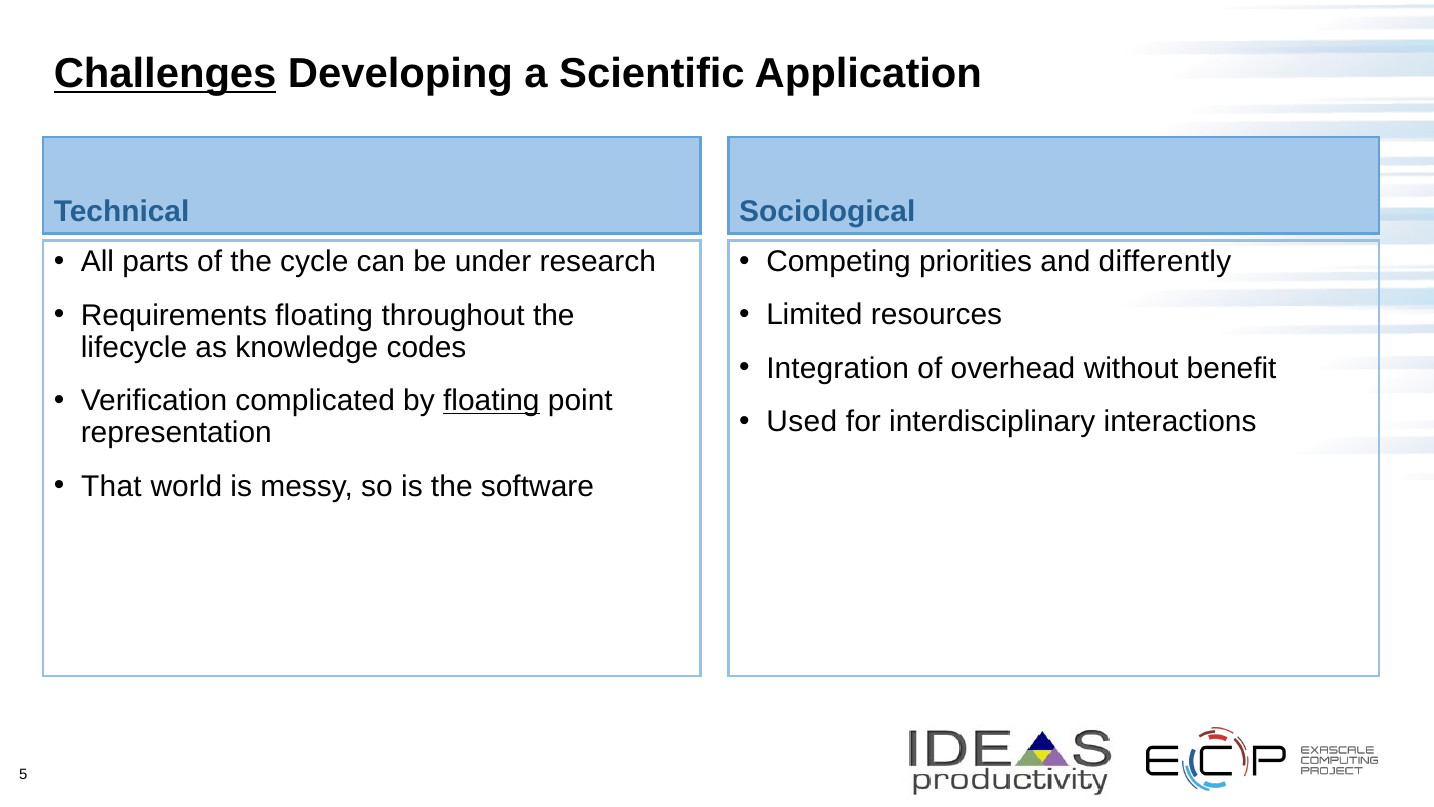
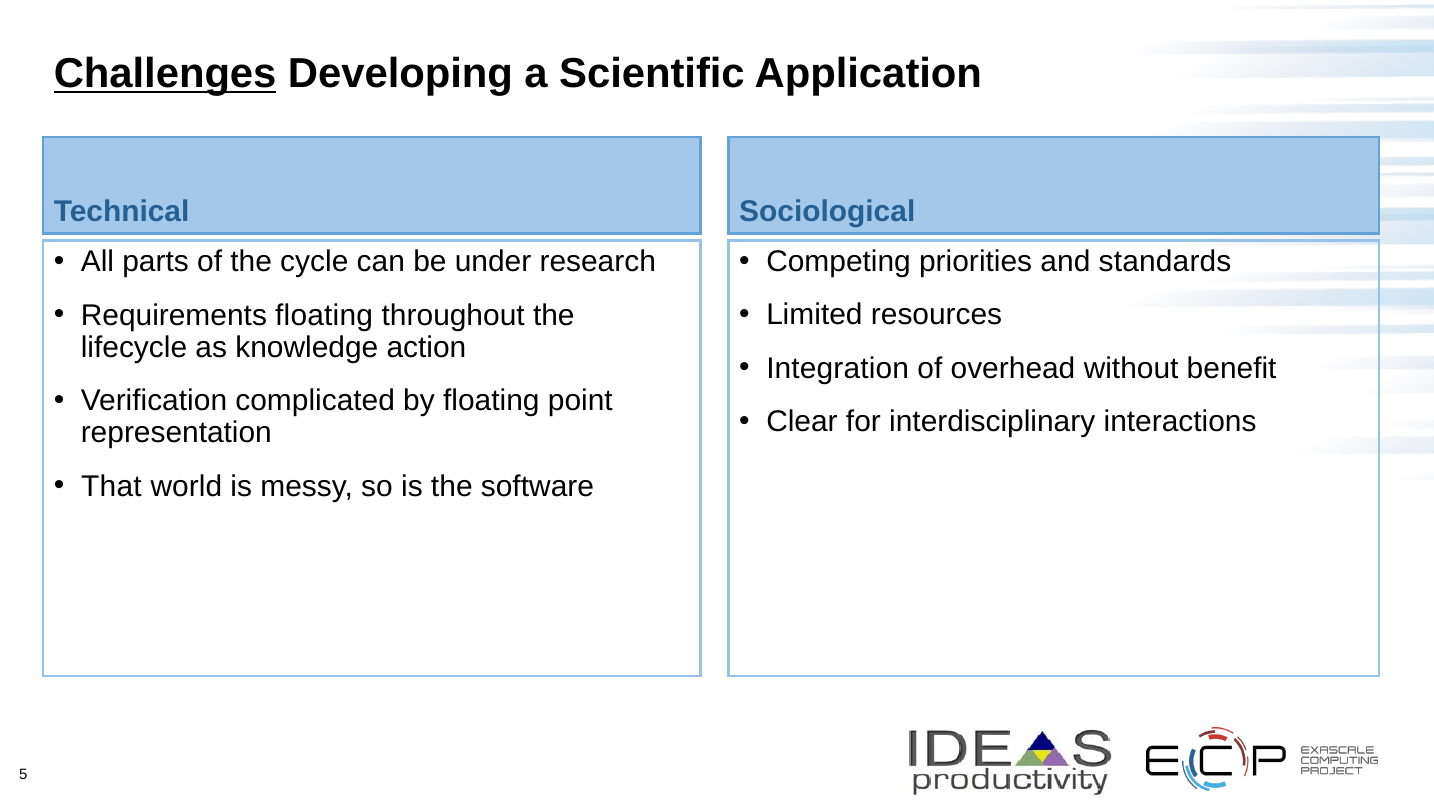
differently: differently -> standards (1165, 262)
codes: codes -> action (426, 347)
floating underline: present -> none (491, 401)
Used: Used -> Clear (802, 421)
